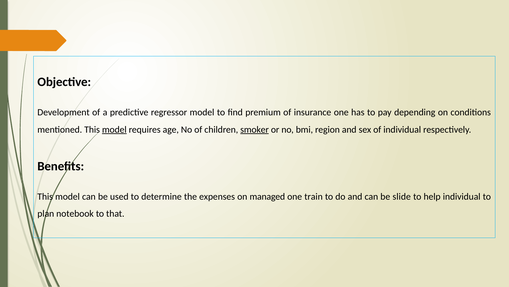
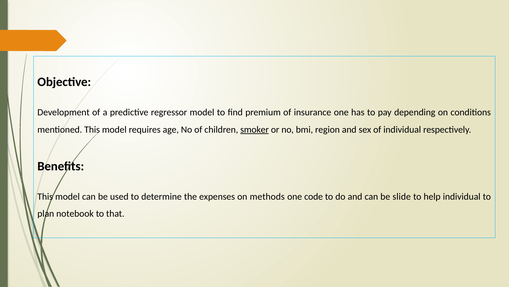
model underline: present -> none (114, 129)
managed: managed -> methods (267, 196)
train: train -> code (314, 196)
